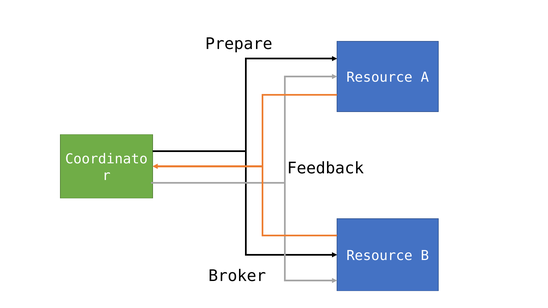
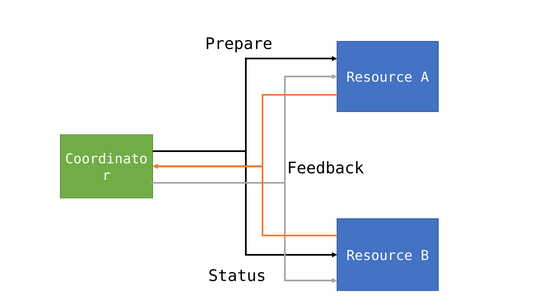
Broker: Broker -> Status (237, 276)
